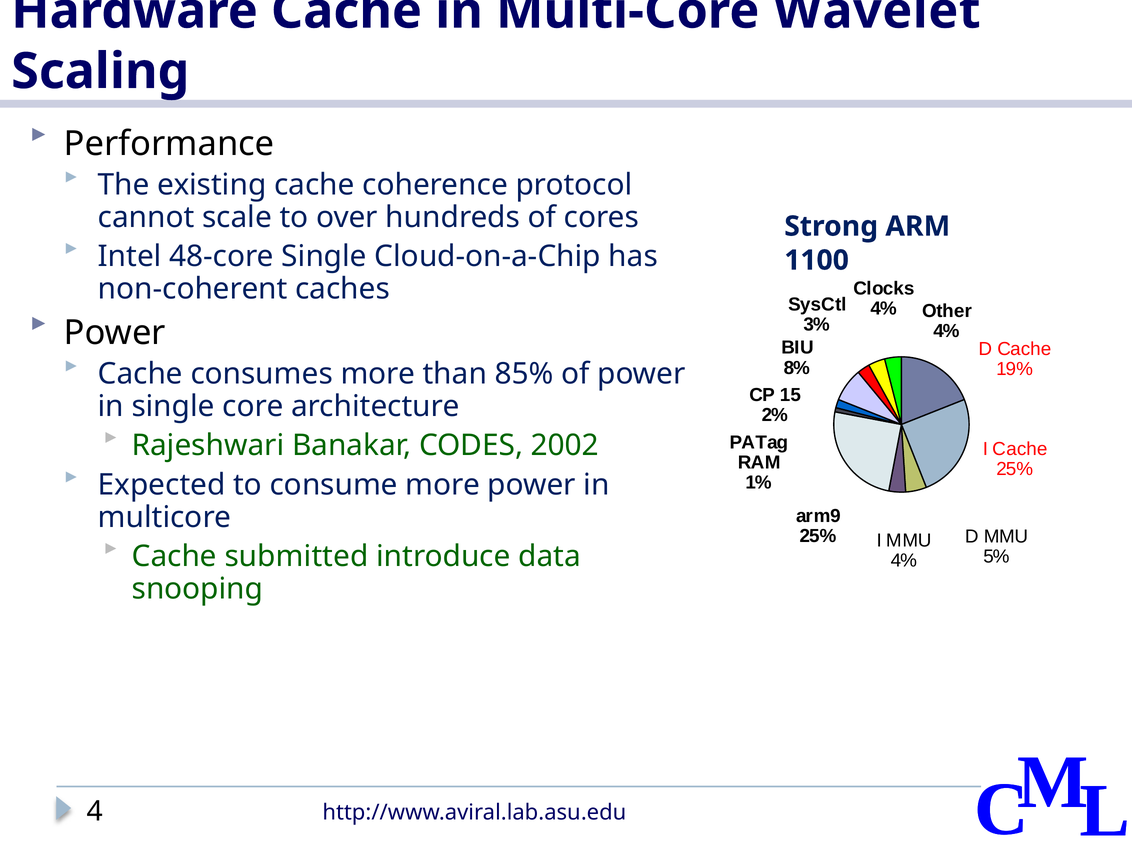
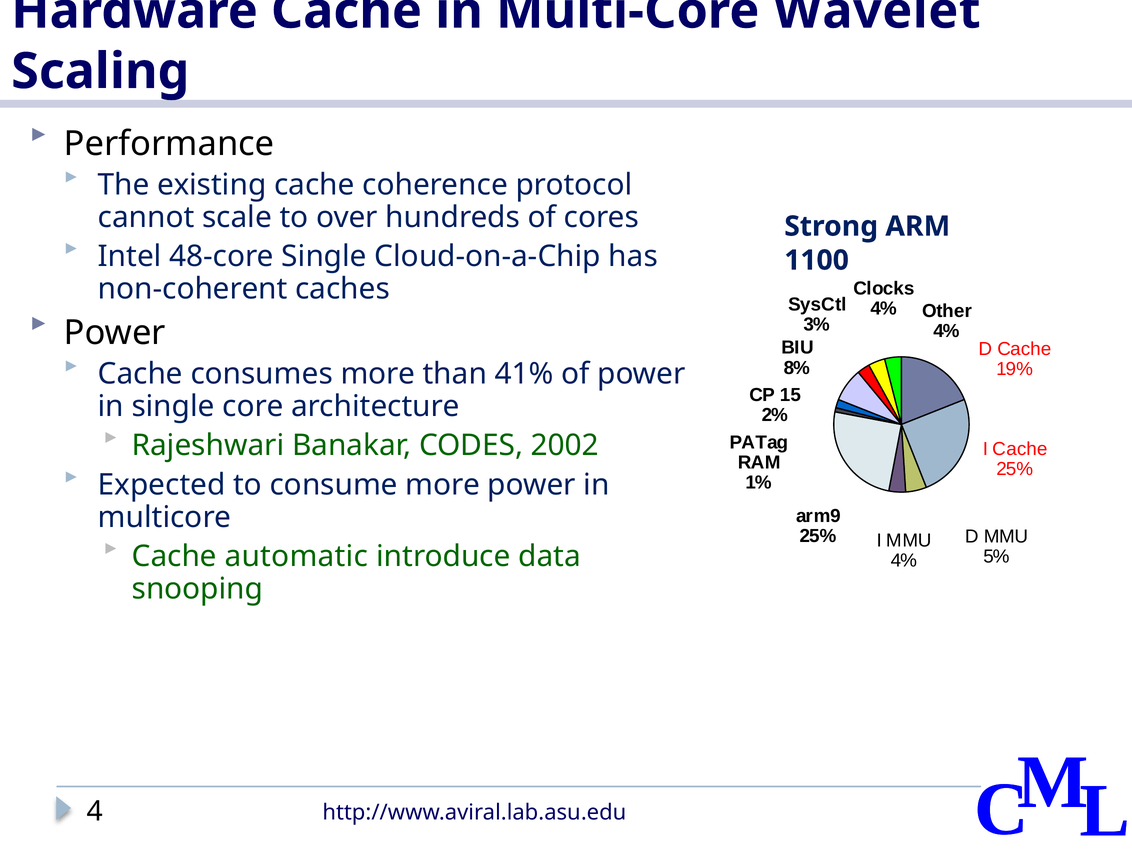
85%: 85% -> 41% (524, 374)
submitted: submitted -> automatic (296, 556)
